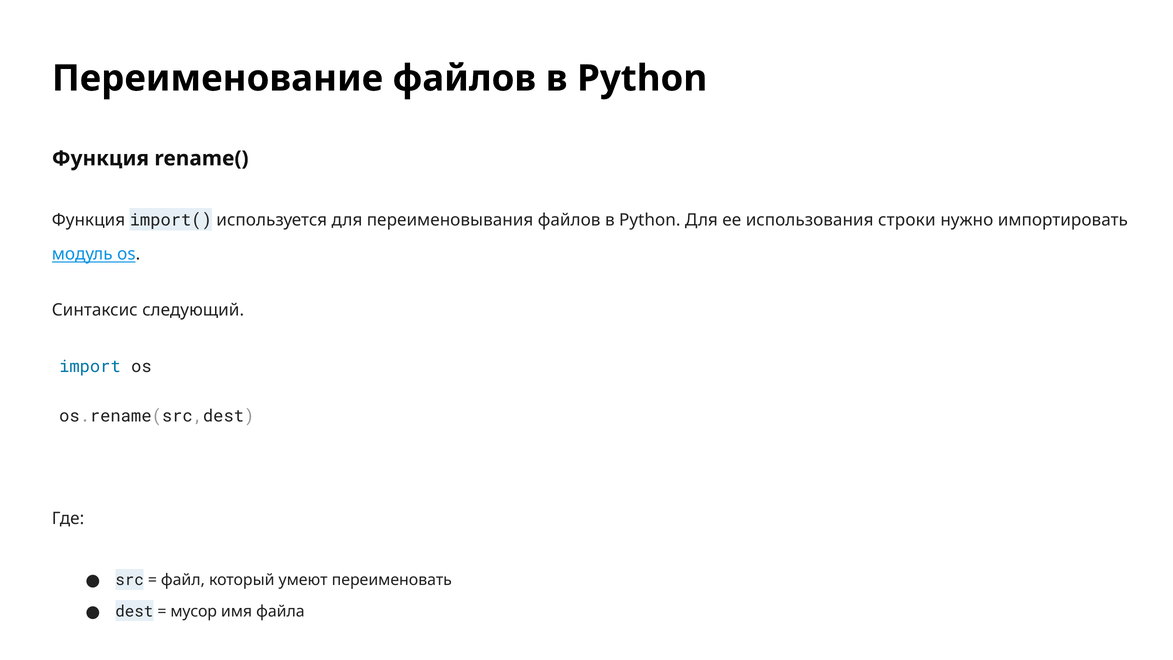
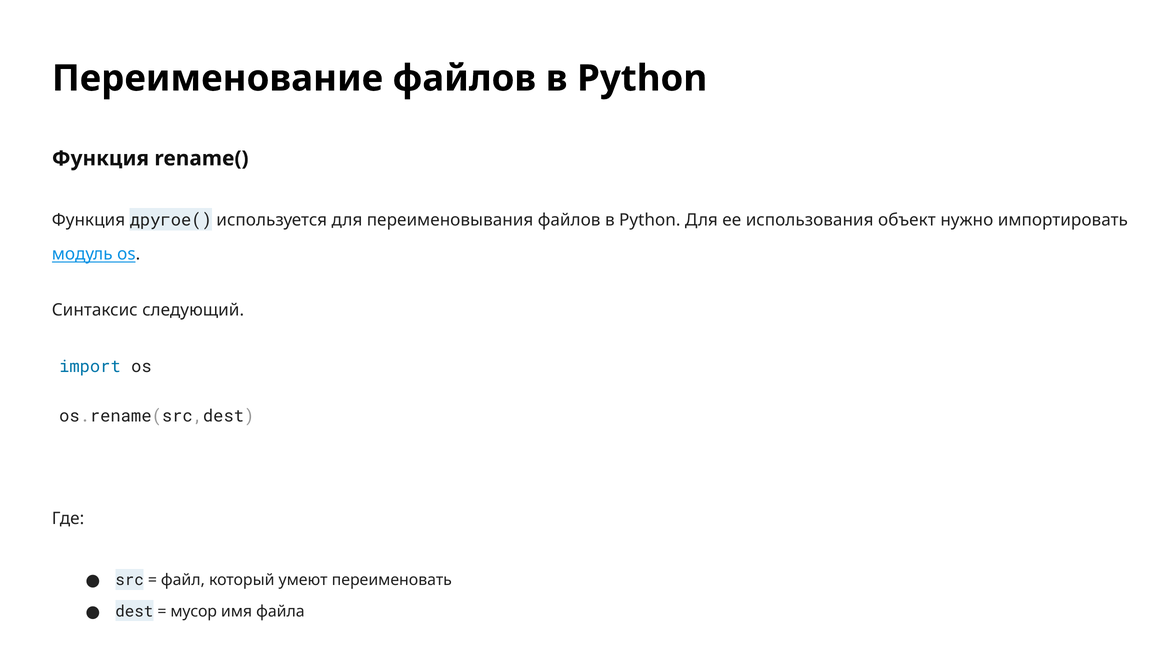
import(: import( -> другое( (171, 220)
строки: строки -> объект (907, 220)
